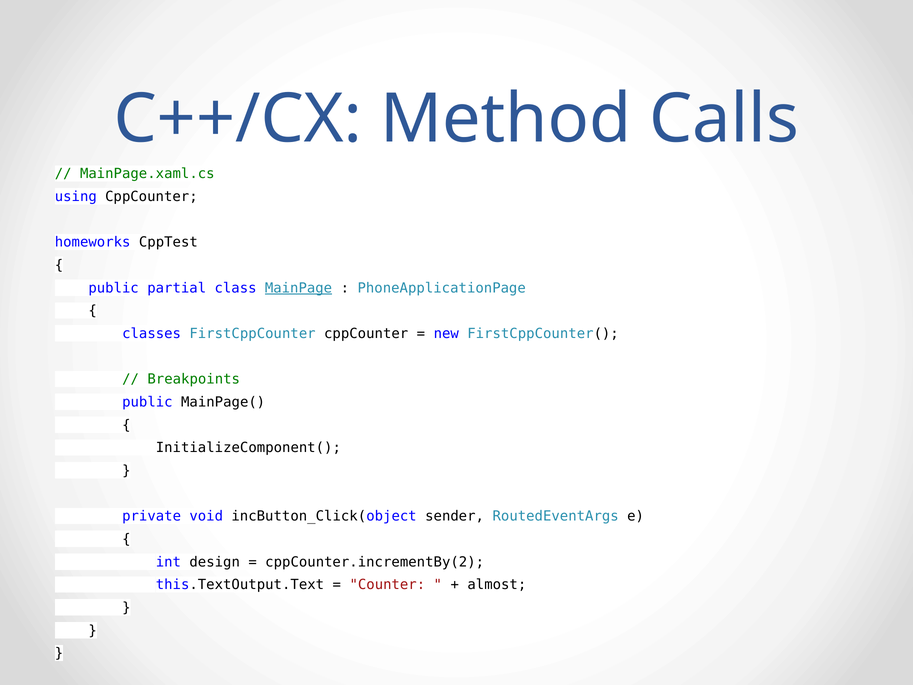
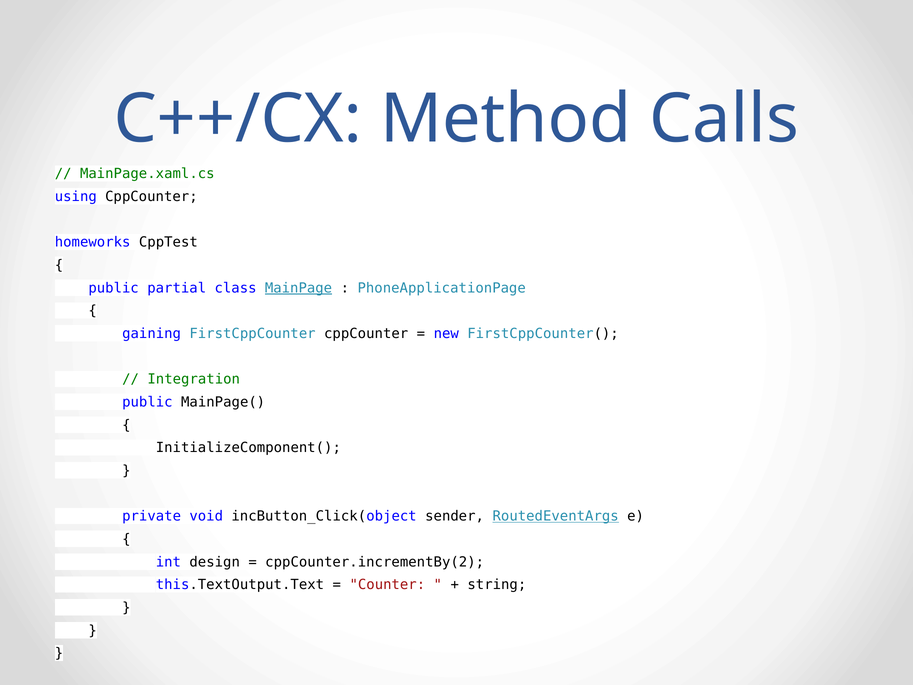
classes: classes -> gaining (152, 333)
Breakpoints: Breakpoints -> Integration (194, 379)
RoutedEventArgs underline: none -> present (556, 516)
almost: almost -> string (497, 585)
